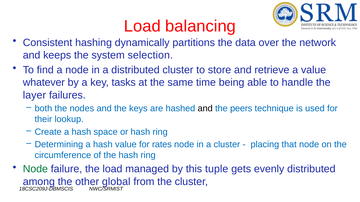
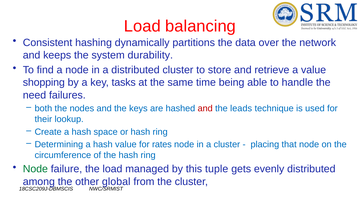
selection: selection -> durability (150, 55)
whatever: whatever -> shopping (44, 83)
layer: layer -> need (34, 95)
and colour: black -> red (205, 109)
peers: peers -> leads (241, 109)
